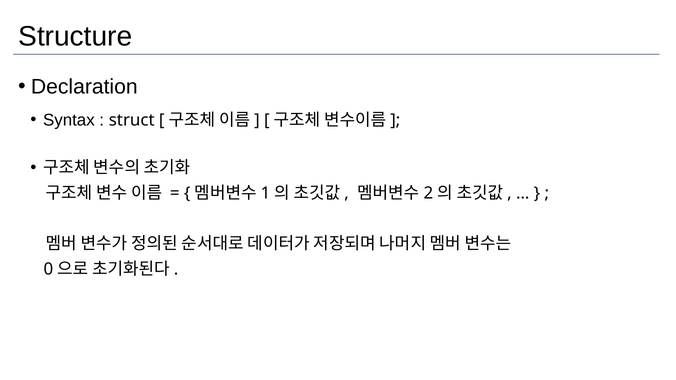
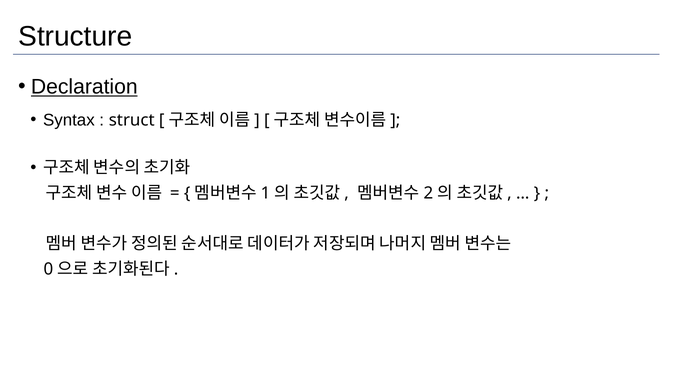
Declaration underline: none -> present (84, 87)
